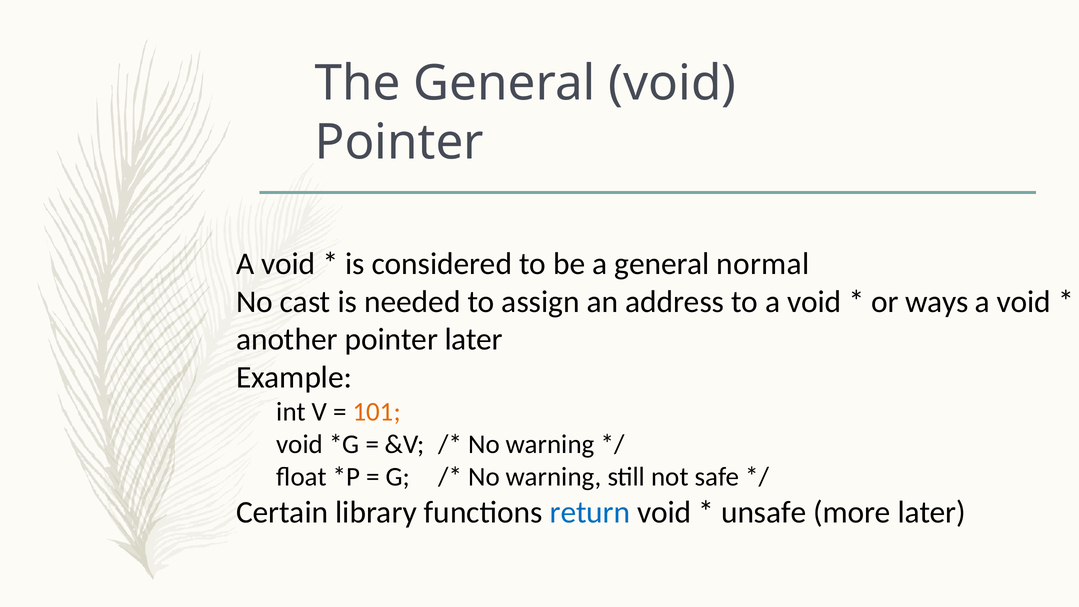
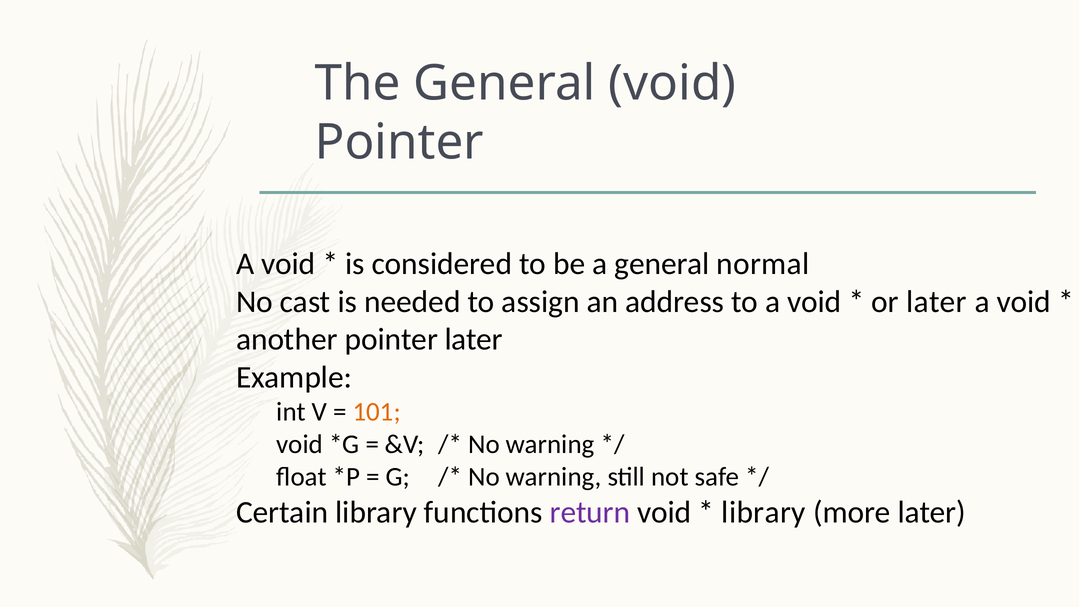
or ways: ways -> later (937, 302)
return colour: blue -> purple (590, 512)
unsafe: unsafe -> library (763, 512)
